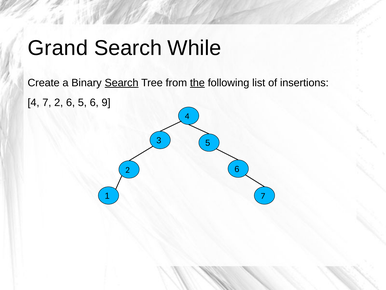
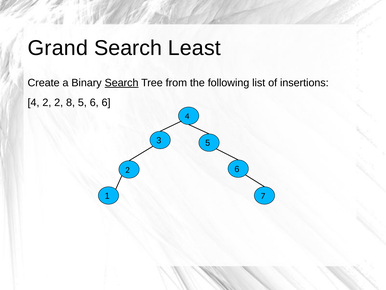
While: While -> Least (194, 48)
the underline: present -> none (197, 83)
4 7: 7 -> 2 (47, 102)
2 6: 6 -> 8 (71, 102)
6 9: 9 -> 6 (106, 102)
